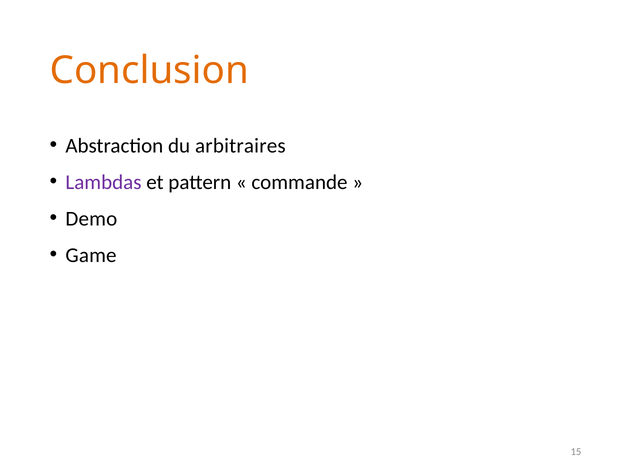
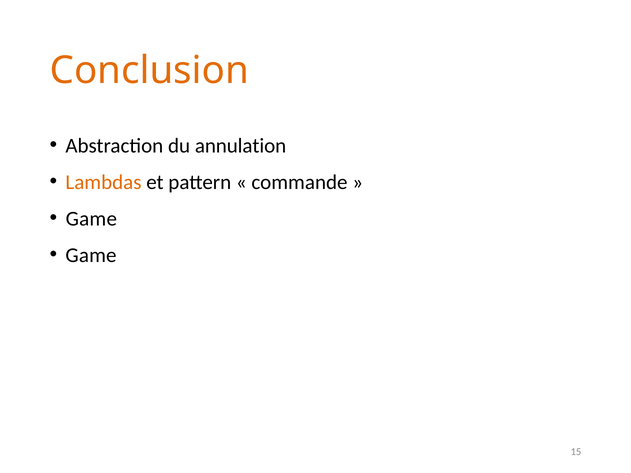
arbitraires: arbitraires -> annulation (241, 146)
Lambdas colour: purple -> orange (103, 182)
Demo: Demo -> Game (91, 219)
